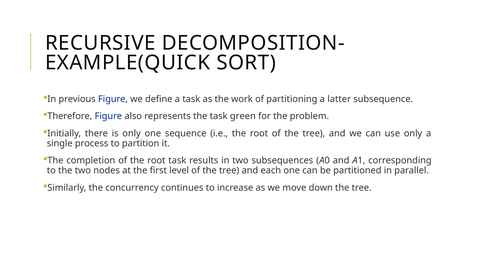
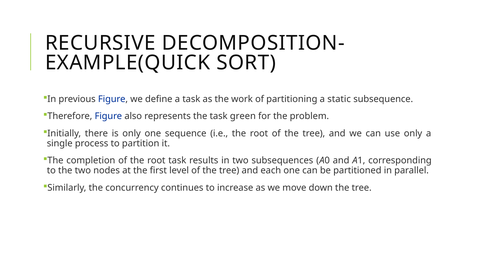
latter: latter -> static (339, 99)
